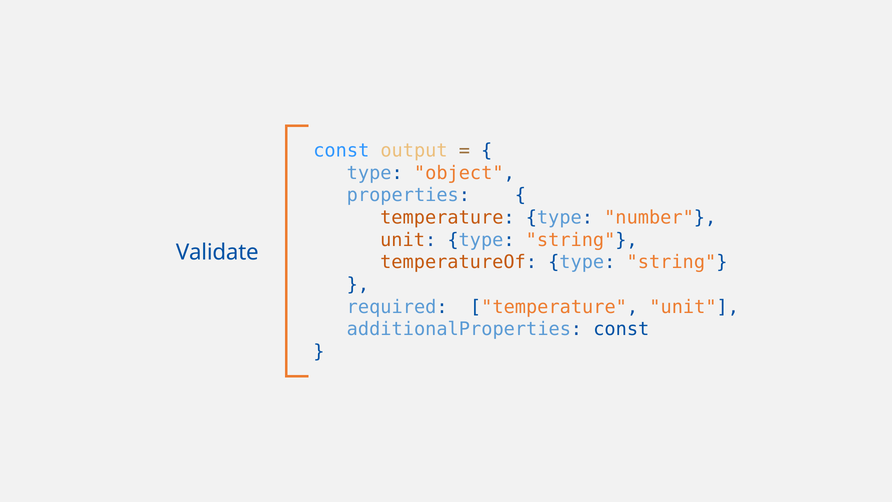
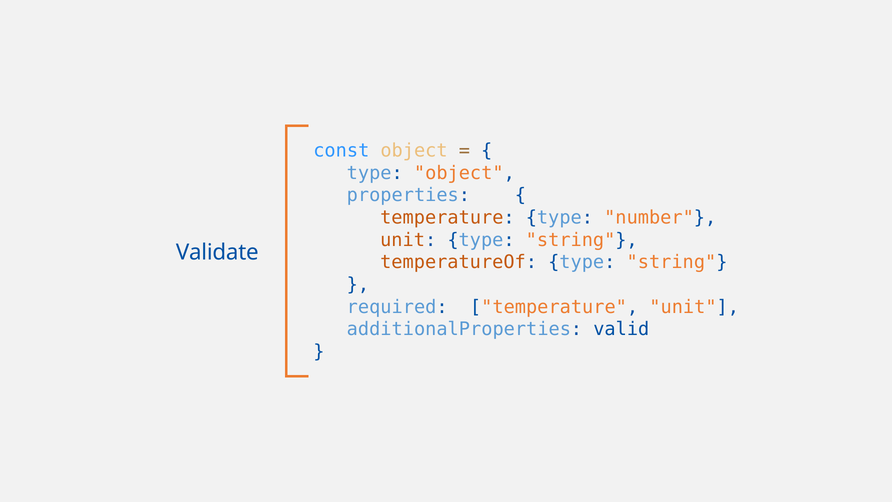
const output: output -> object (414, 151)
additionalProperties const: const -> valid (621, 329)
